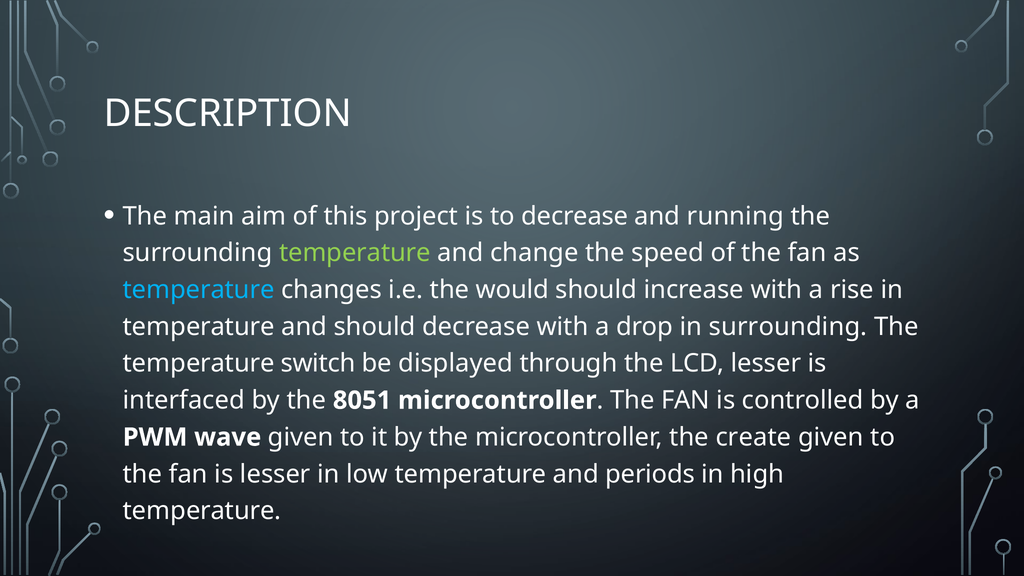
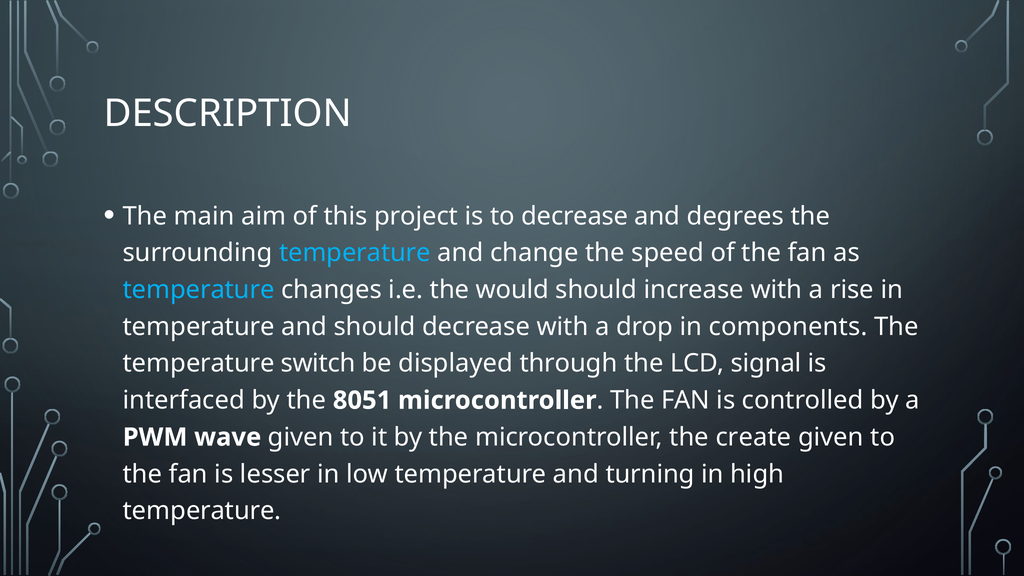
running: running -> degrees (735, 216)
temperature colour: light green -> light blue (355, 253)
in surrounding: surrounding -> components (788, 327)
LCD lesser: lesser -> signal (766, 364)
periods: periods -> turning (650, 474)
